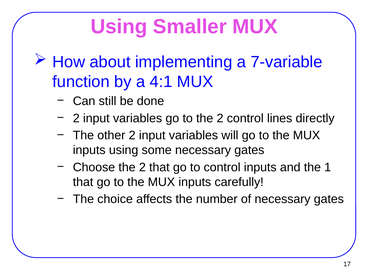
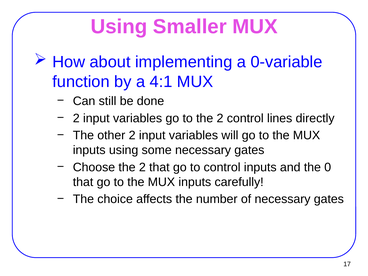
7-variable: 7-variable -> 0-variable (287, 62)
1: 1 -> 0 (328, 167)
